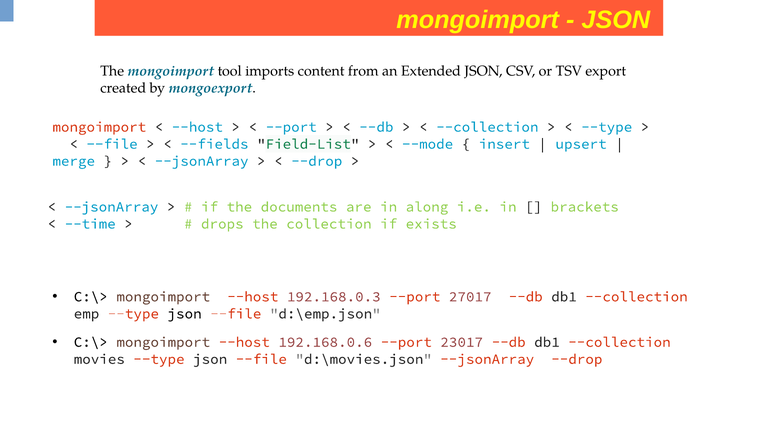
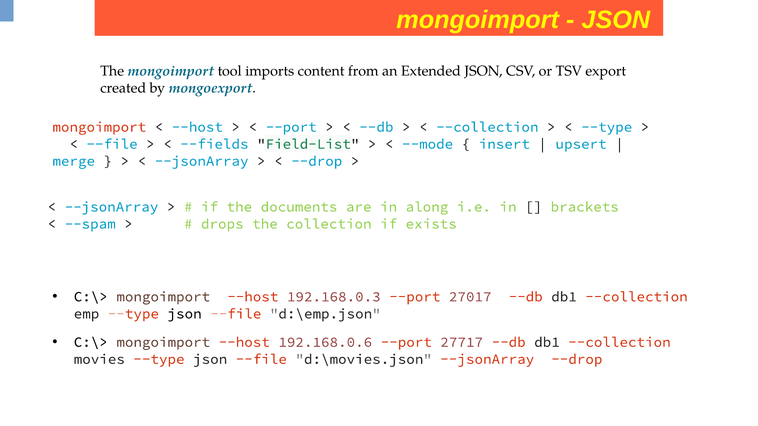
--time: --time -> --spam (90, 224)
23017: 23017 -> 27717 (462, 342)
